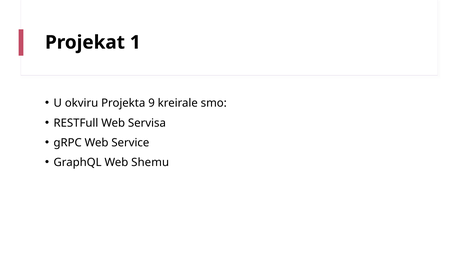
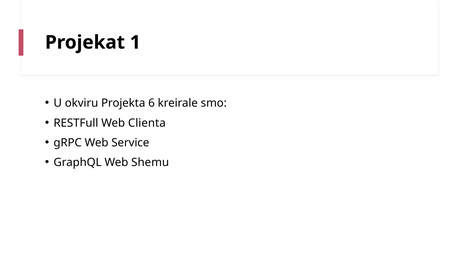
9: 9 -> 6 (152, 103)
Servisa: Servisa -> Clienta (147, 123)
